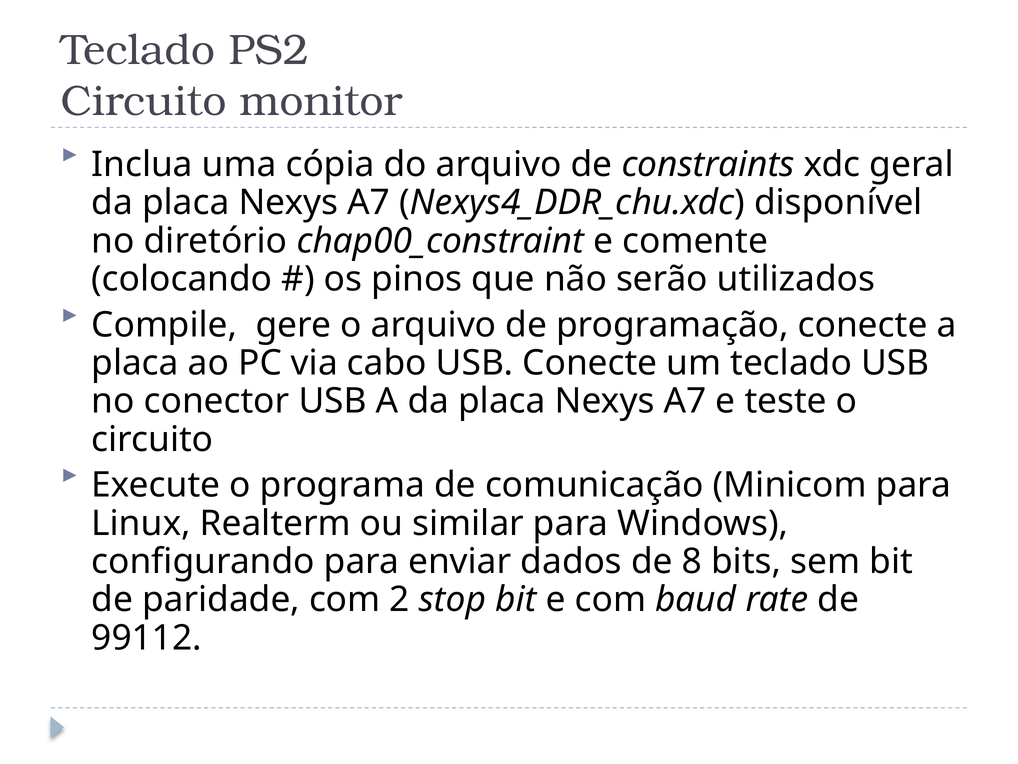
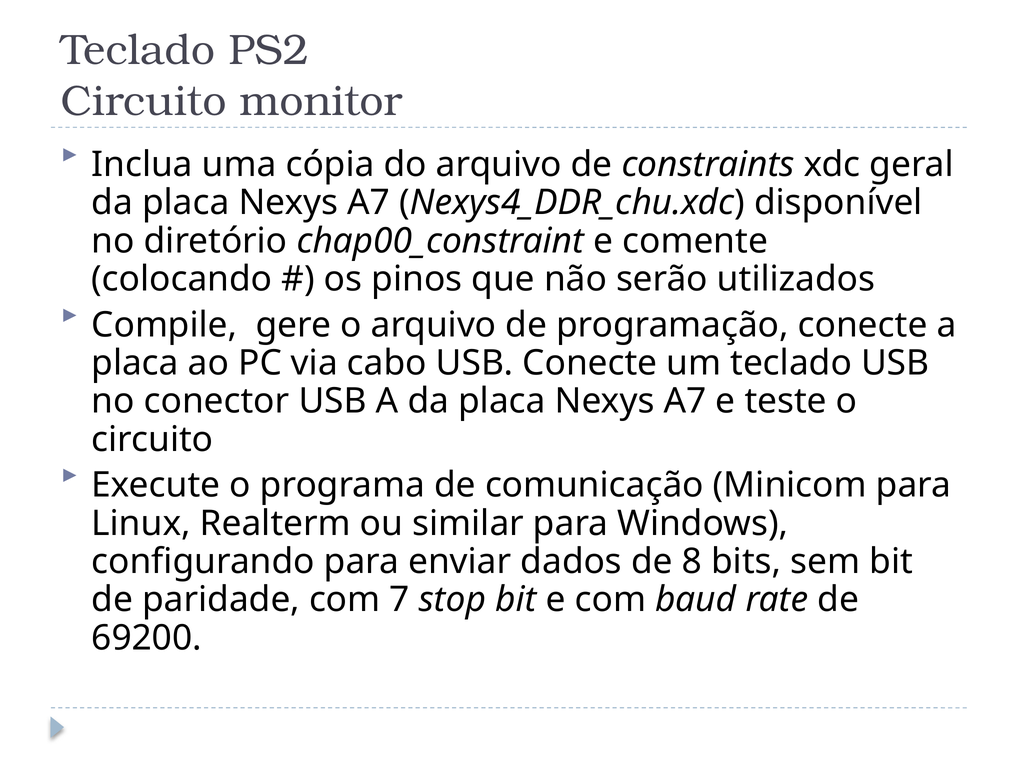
2: 2 -> 7 (400, 599)
99112: 99112 -> 69200 (147, 638)
